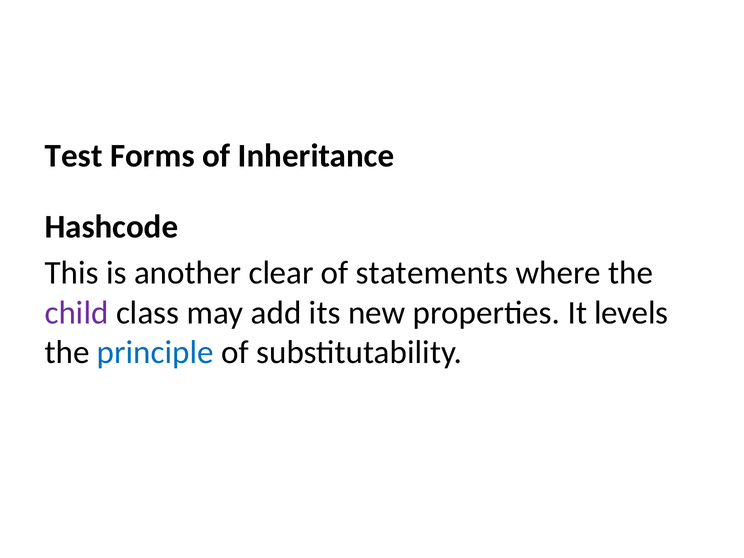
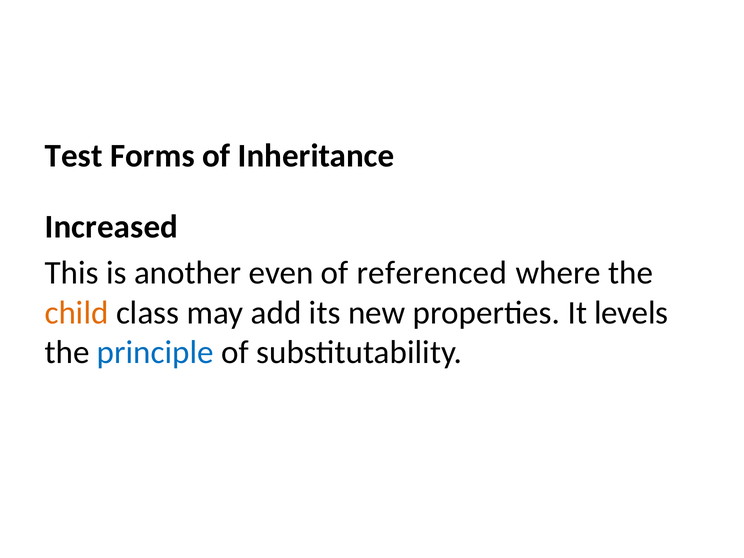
Hashcode: Hashcode -> Increased (111, 227)
clear: clear -> even (281, 273)
statements: statements -> referenced (432, 273)
child colour: purple -> orange (77, 313)
